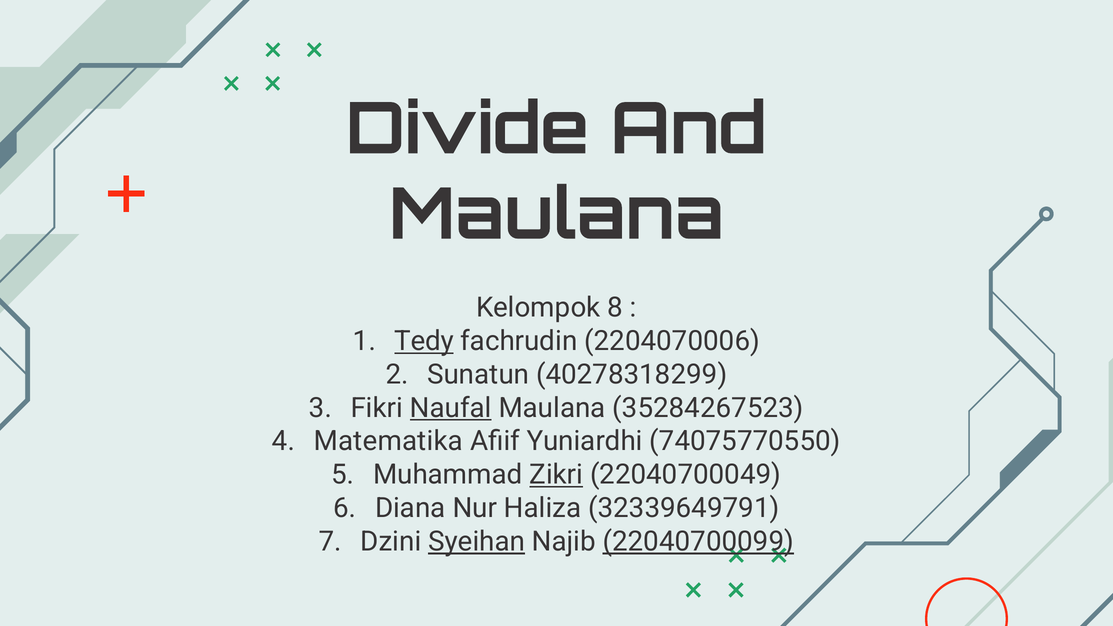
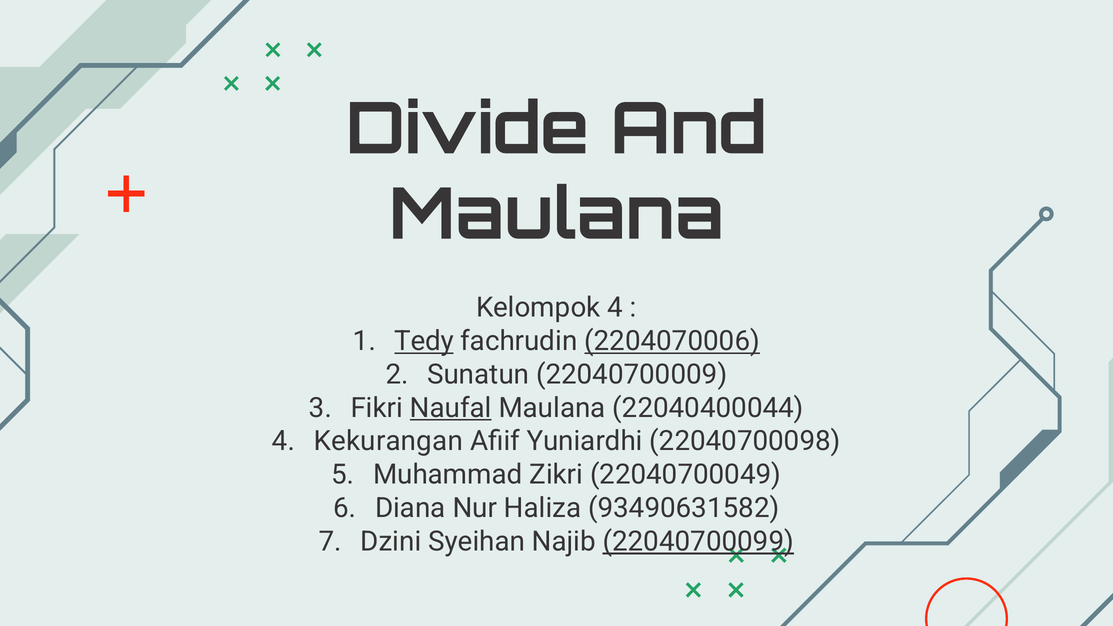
Kelompok 8: 8 -> 4 (615, 308)
2204070006 underline: none -> present (672, 341)
40278318299: 40278318299 -> 22040700009 (632, 375)
35284267523: 35284267523 -> 22040400044 (708, 408)
Matematika: Matematika -> Kekurangan (388, 441)
74075770550: 74075770550 -> 22040700098 (745, 441)
Zikri underline: present -> none (556, 475)
32339649791: 32339649791 -> 93490631582 (684, 508)
Syeihan underline: present -> none (477, 542)
